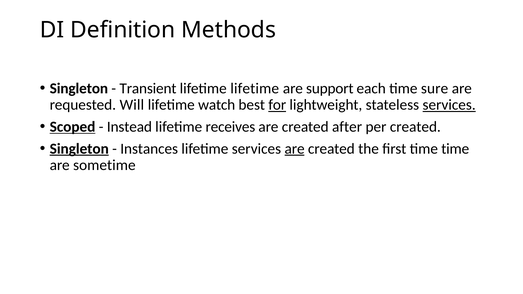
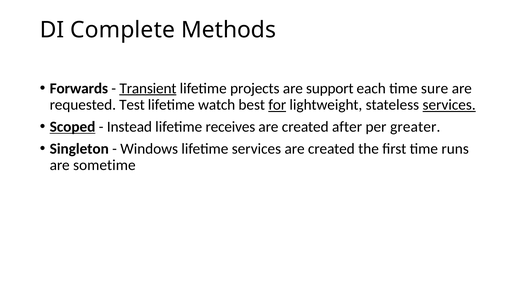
Definition: Definition -> Complete (123, 30)
Singleton: Singleton -> Forwards (79, 88)
Transient underline: none -> present (148, 88)
lifetime lifetime: lifetime -> projects (255, 88)
Will: Will -> Test (132, 105)
per created: created -> greater (415, 127)
Singleton underline: present -> none (79, 149)
Instances: Instances -> Windows (149, 149)
are underline: present -> none (295, 149)
time time: time -> runs (455, 149)
